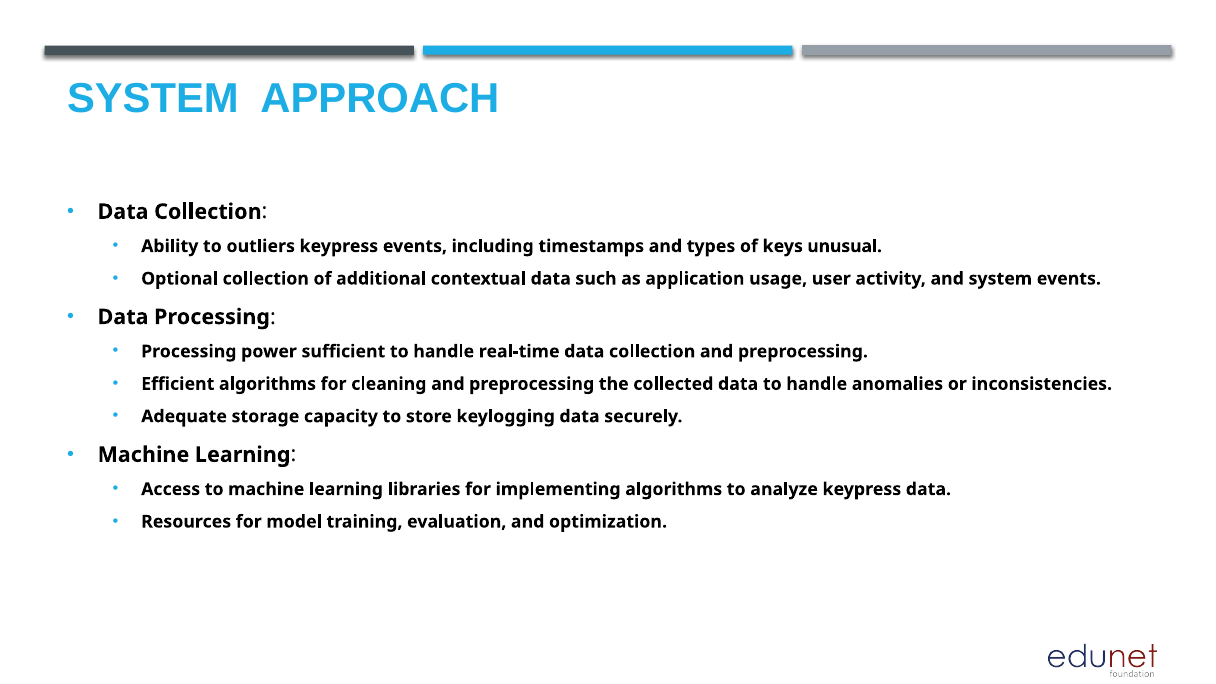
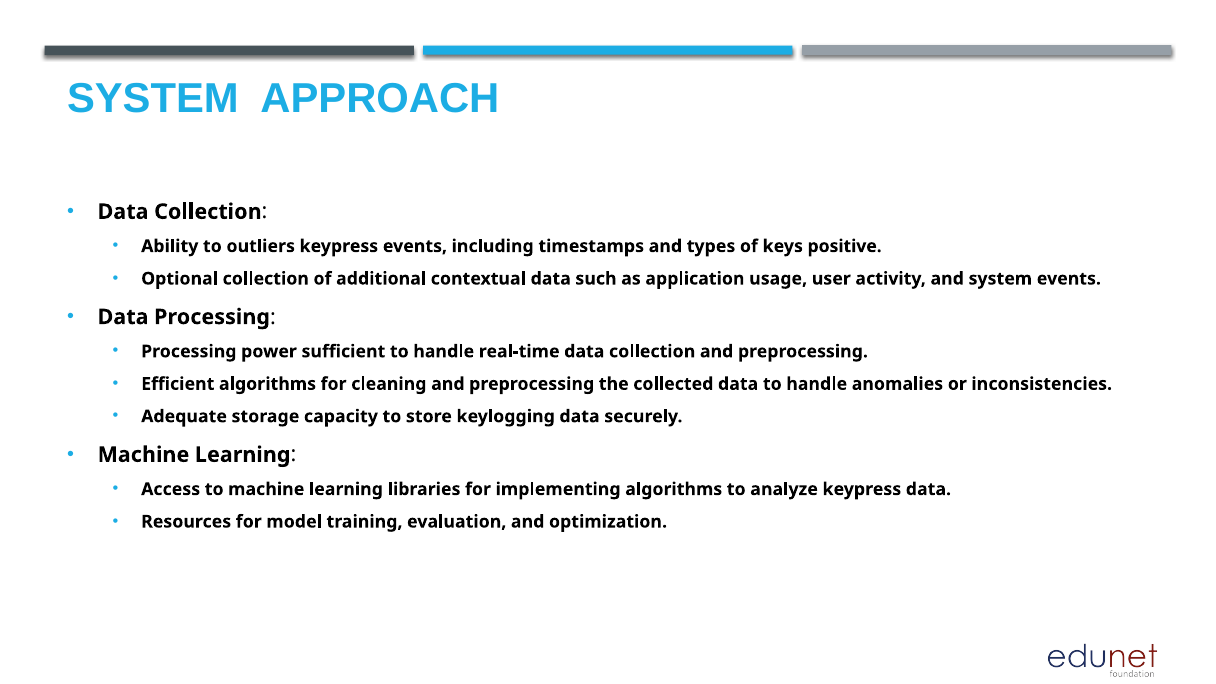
unusual: unusual -> positive (845, 246)
